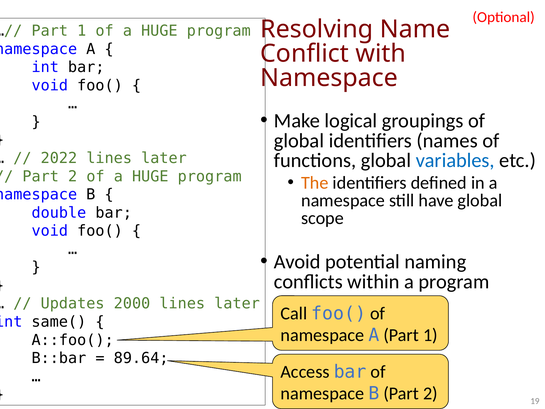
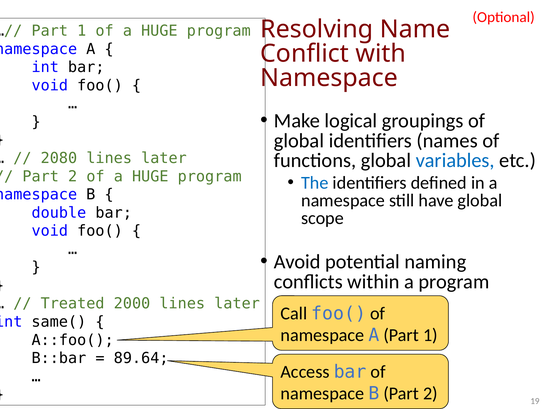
2022: 2022 -> 2080 (59, 158)
The colour: orange -> blue (315, 183)
Updates: Updates -> Treated (73, 303)
